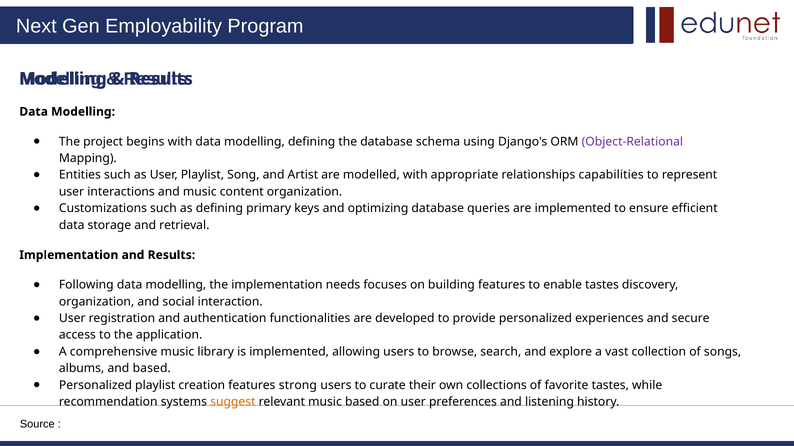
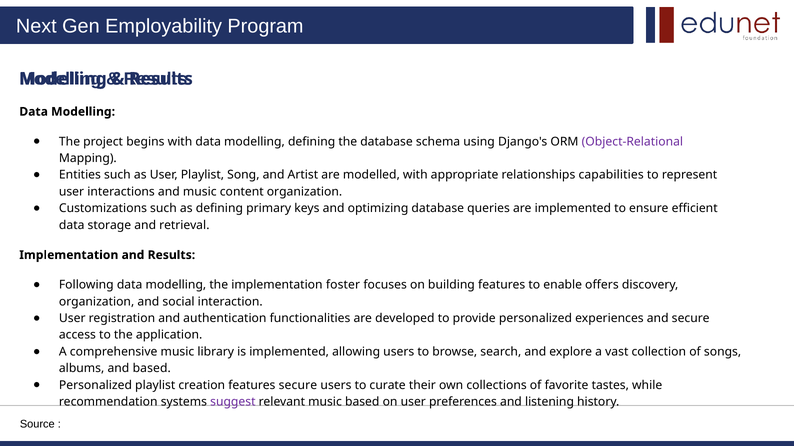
needs: needs -> foster (343, 285)
enable tastes: tastes -> offers (602, 285)
features strong: strong -> secure (298, 386)
suggest colour: orange -> purple (233, 402)
